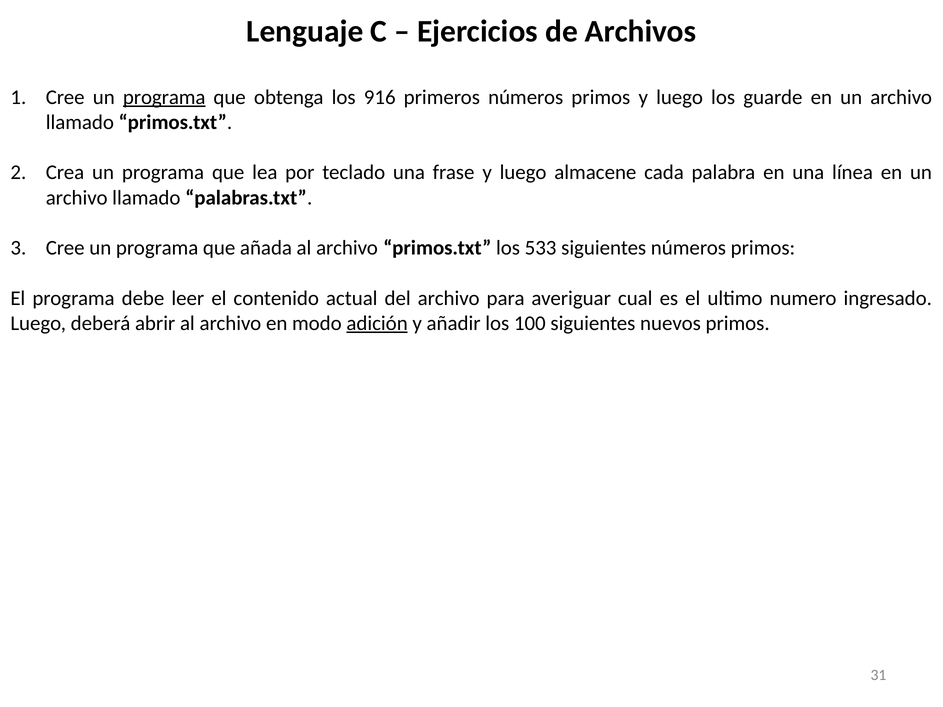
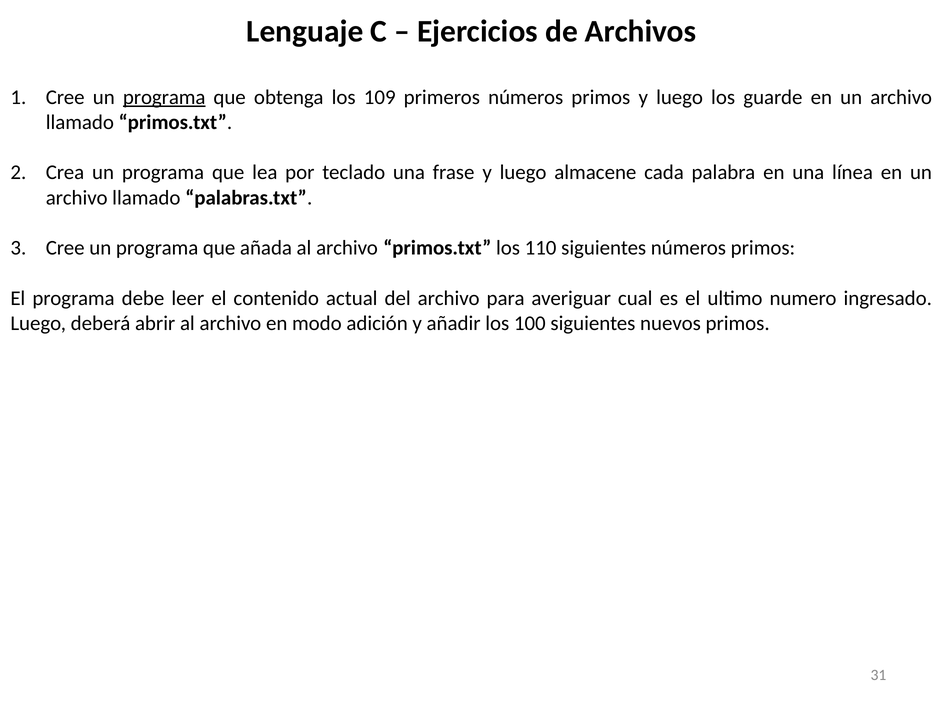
916: 916 -> 109 (380, 97)
533: 533 -> 110 (541, 248)
adición underline: present -> none (377, 323)
